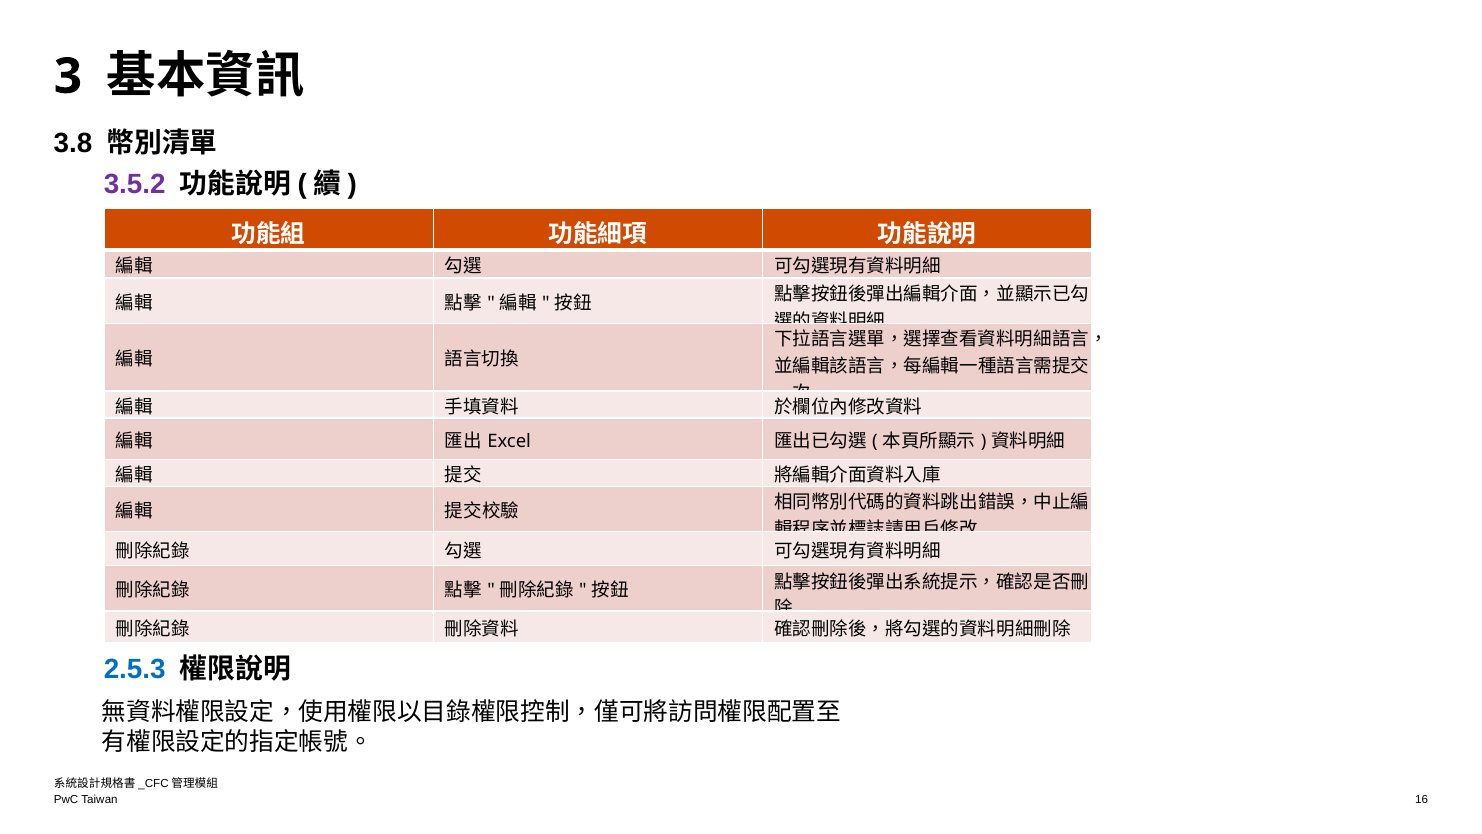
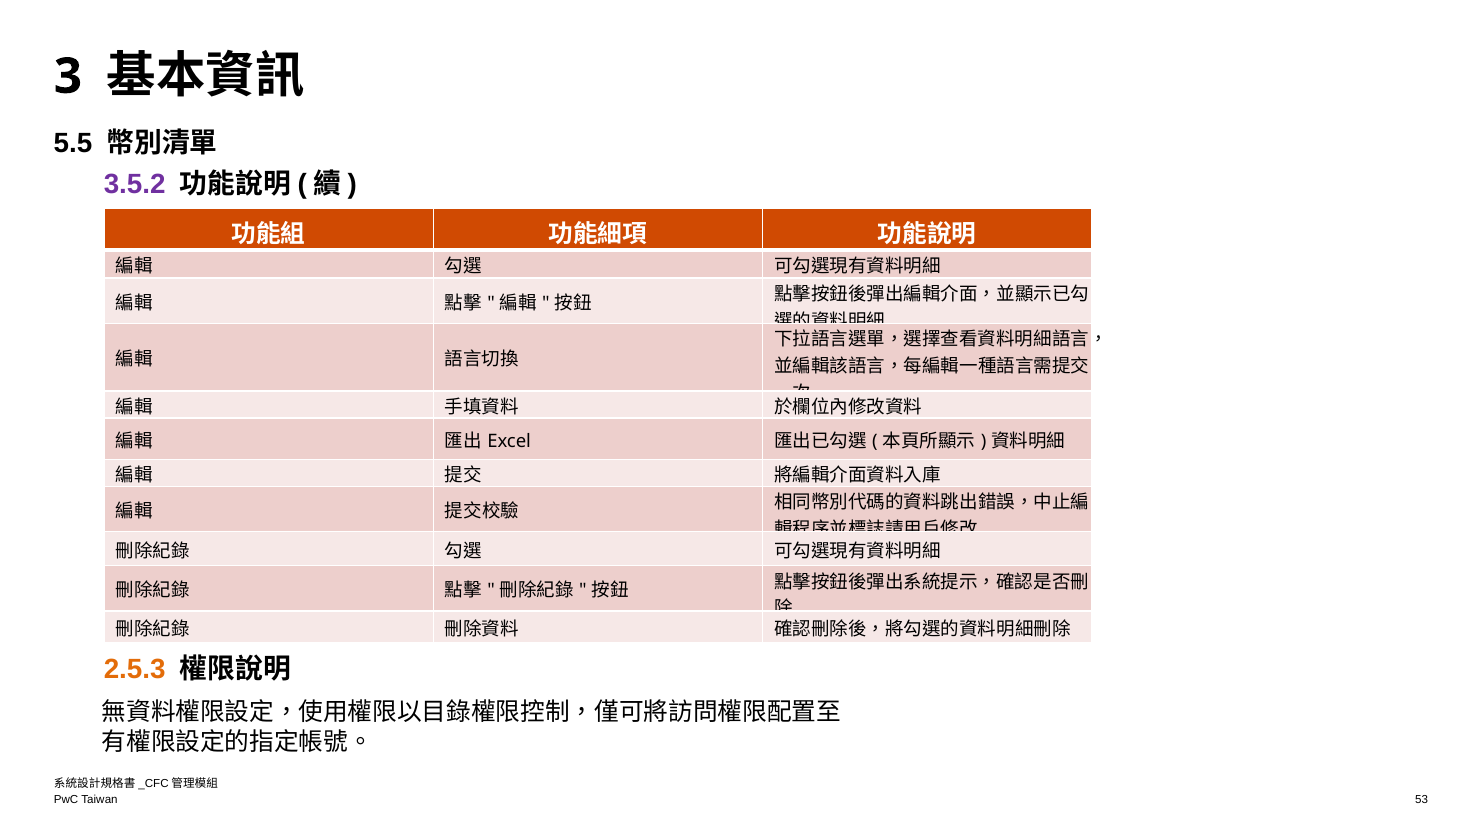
3.8: 3.8 -> 5.5 (73, 143)
2.5.3 colour: blue -> orange (135, 669)
16: 16 -> 53 (1422, 800)
